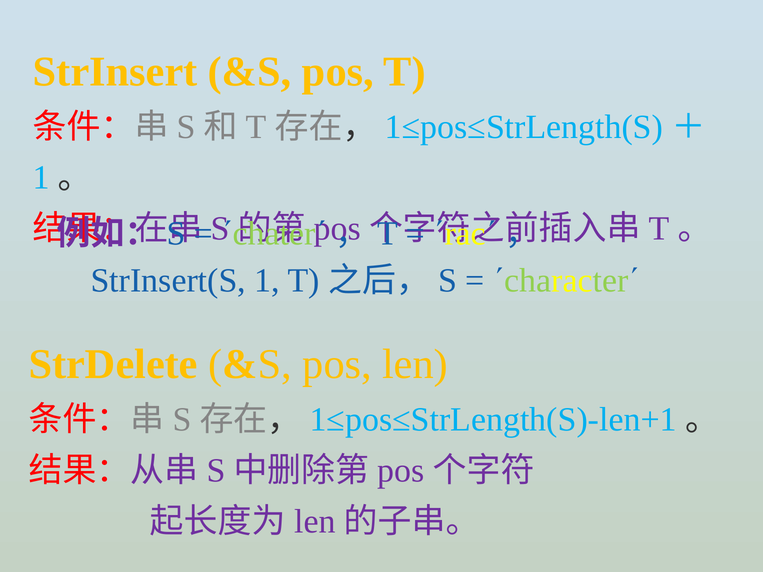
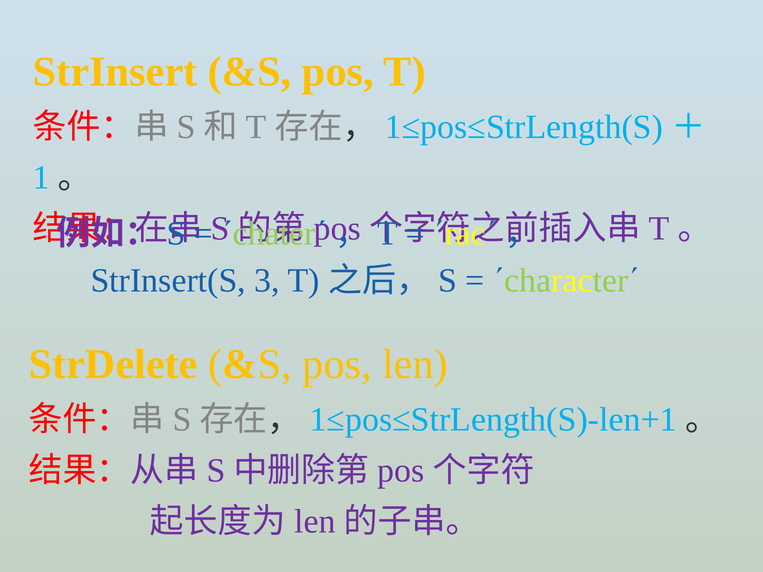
StrInsert(S 1: 1 -> 3 (267, 281)
